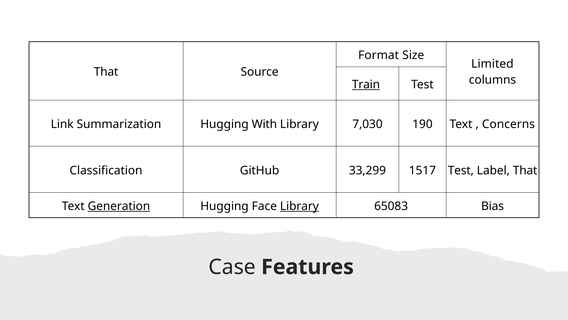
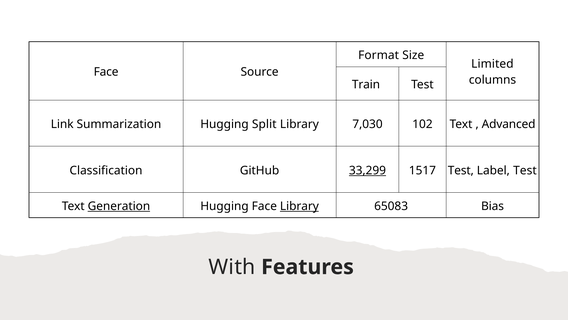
That: That -> Face (106, 72)
Train underline: present -> none (366, 84)
With: With -> Split (264, 124)
190: 190 -> 102 (422, 124)
Concerns: Concerns -> Advanced (509, 124)
33,299 underline: none -> present (367, 170)
Label That: That -> Test (525, 170)
Case: Case -> With (232, 267)
